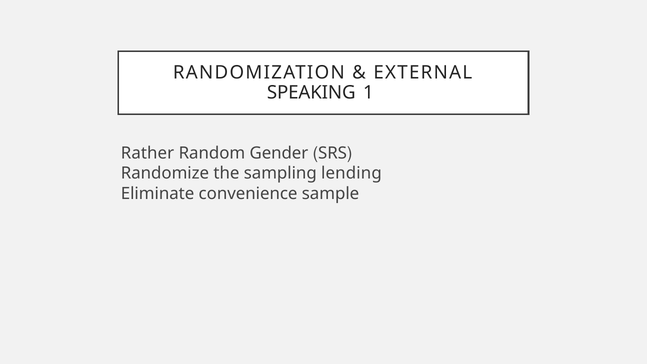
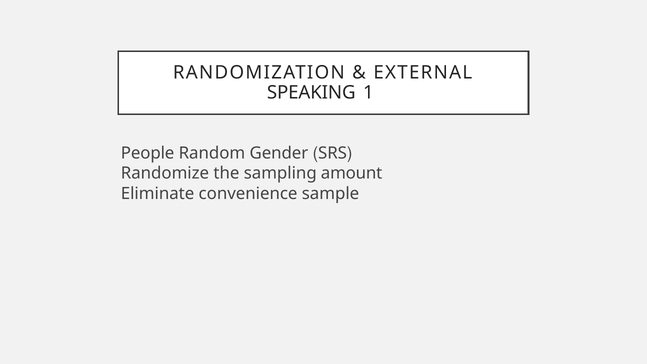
Rather: Rather -> People (148, 153)
lending: lending -> amount (352, 173)
